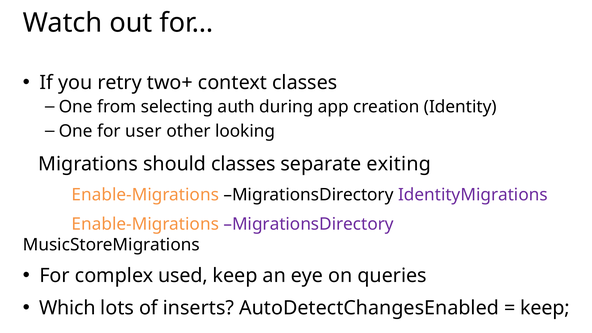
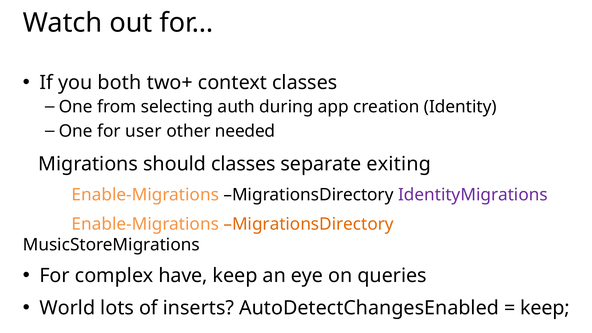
retry: retry -> both (119, 83)
looking: looking -> needed (245, 131)
MigrationsDirectory colour: purple -> orange (309, 224)
used: used -> have (183, 276)
Which: Which -> World (67, 308)
